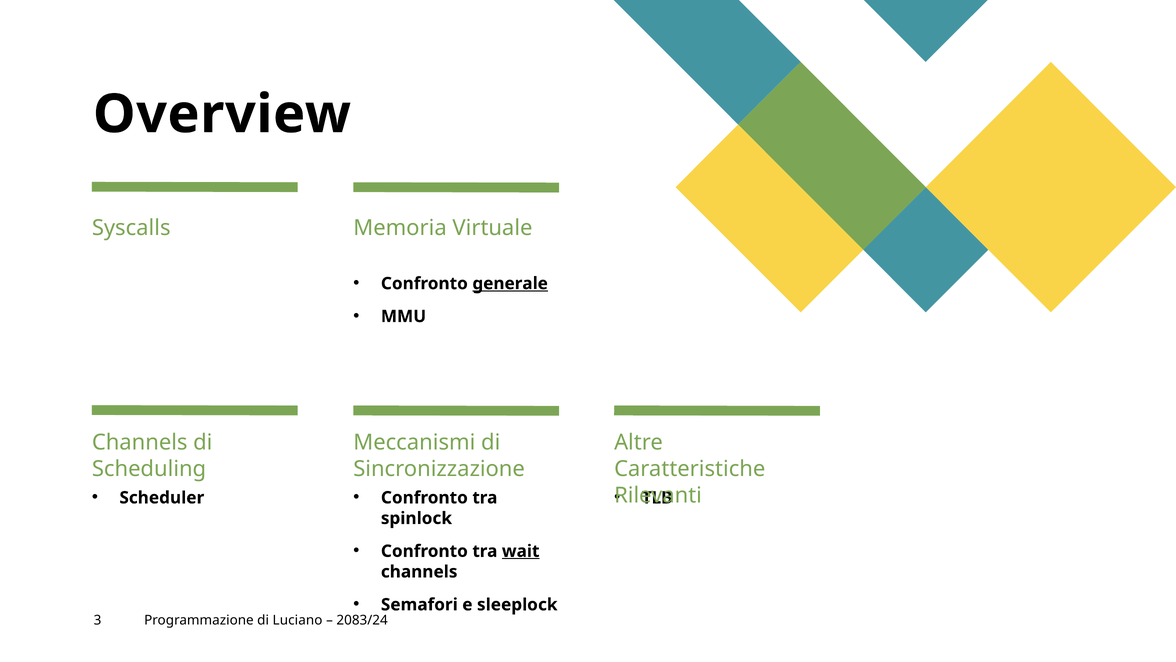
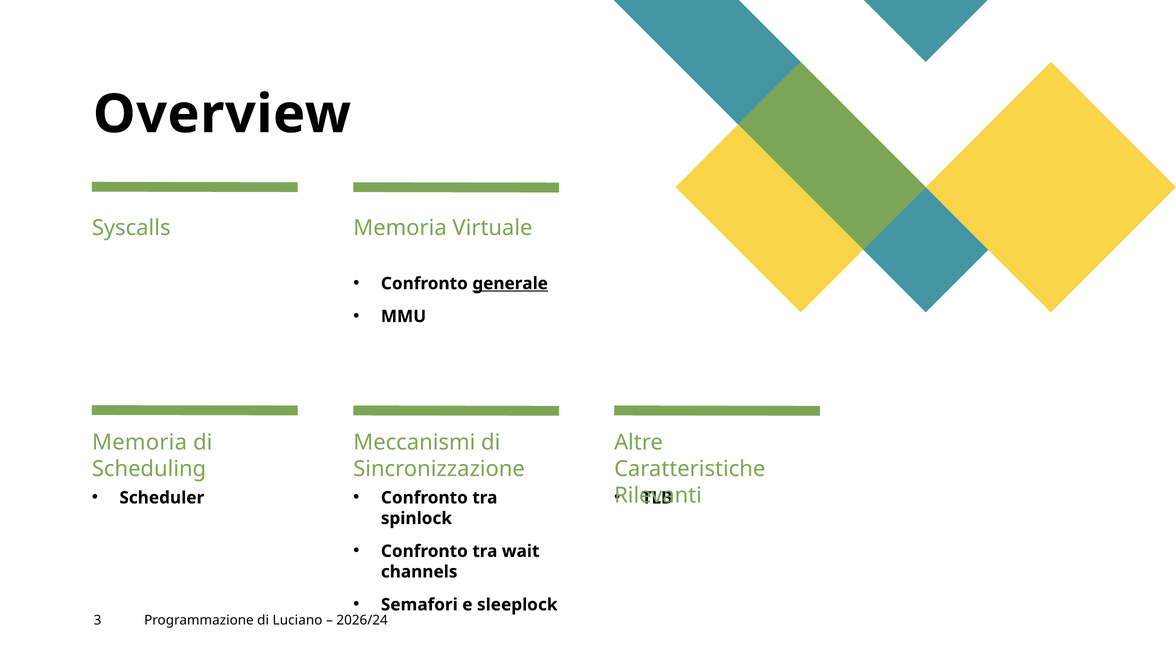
Channels: Channels -> Memoria (140, 442)
wait underline: present -> none (521, 551)
2083/24: 2083/24 -> 2026/24 (362, 620)
